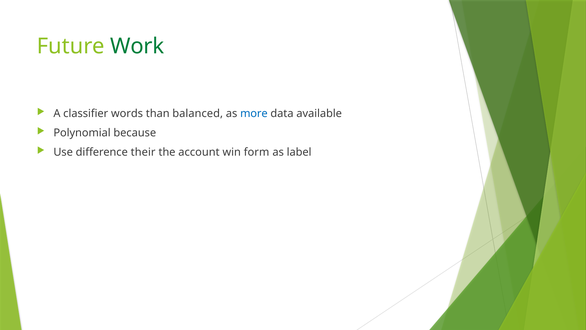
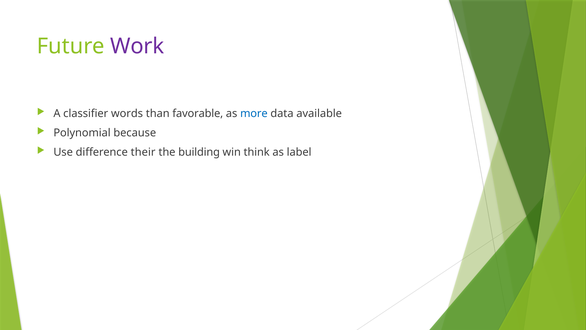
Work colour: green -> purple (137, 46)
balanced: balanced -> favorable (198, 113)
account: account -> building (199, 152)
form: form -> think (257, 152)
